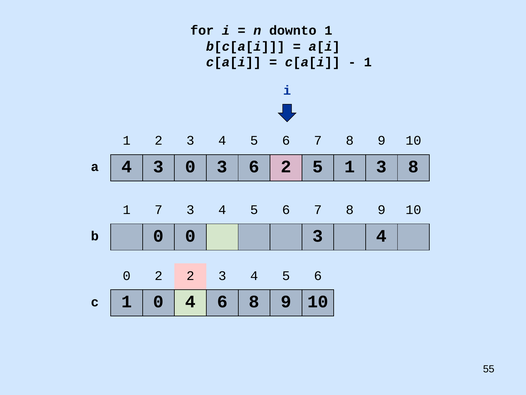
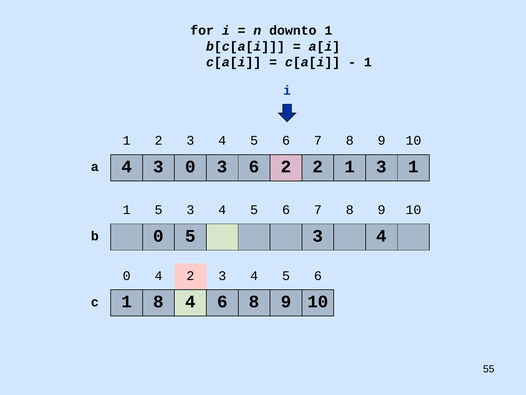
2 5: 5 -> 2 (318, 166)
3 8: 8 -> 1 (413, 166)
1 7: 7 -> 5 (159, 210)
0 0: 0 -> 5 (190, 236)
0 2: 2 -> 4 (159, 275)
1 0: 0 -> 8 (159, 301)
